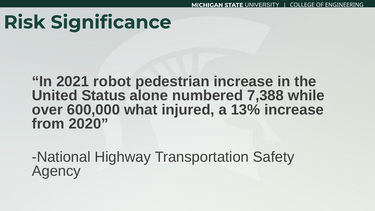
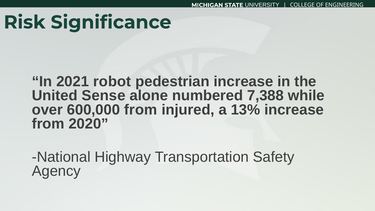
Status: Status -> Sense (104, 96)
600,000 what: what -> from (141, 110)
